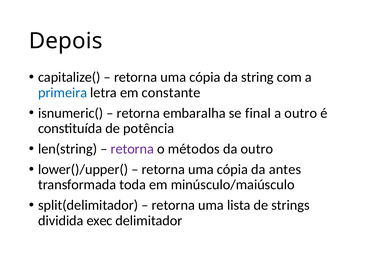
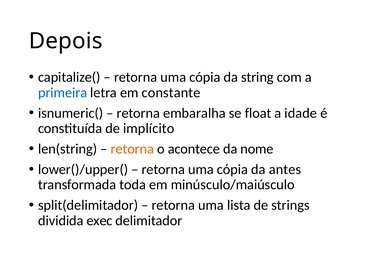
final: final -> float (258, 113)
a outro: outro -> idade (301, 113)
potência: potência -> implícito (149, 129)
retorna colour: purple -> orange (132, 149)
métodos: métodos -> acontece (194, 149)
da outro: outro -> nome (257, 149)
